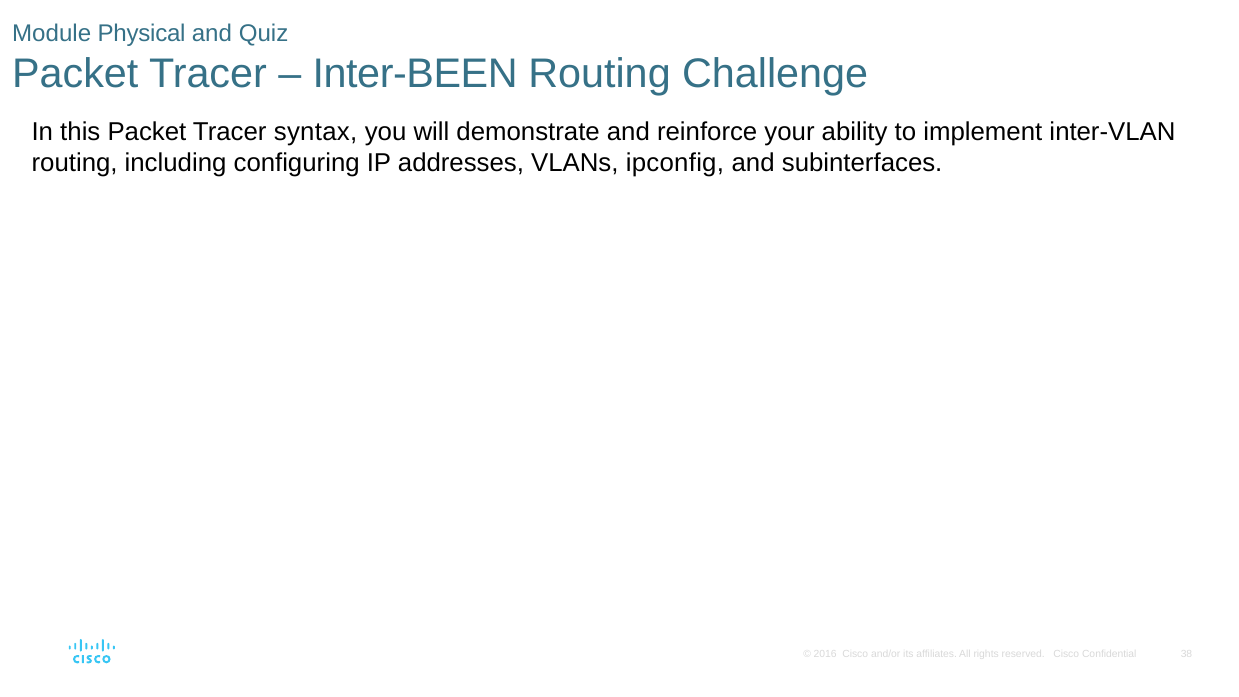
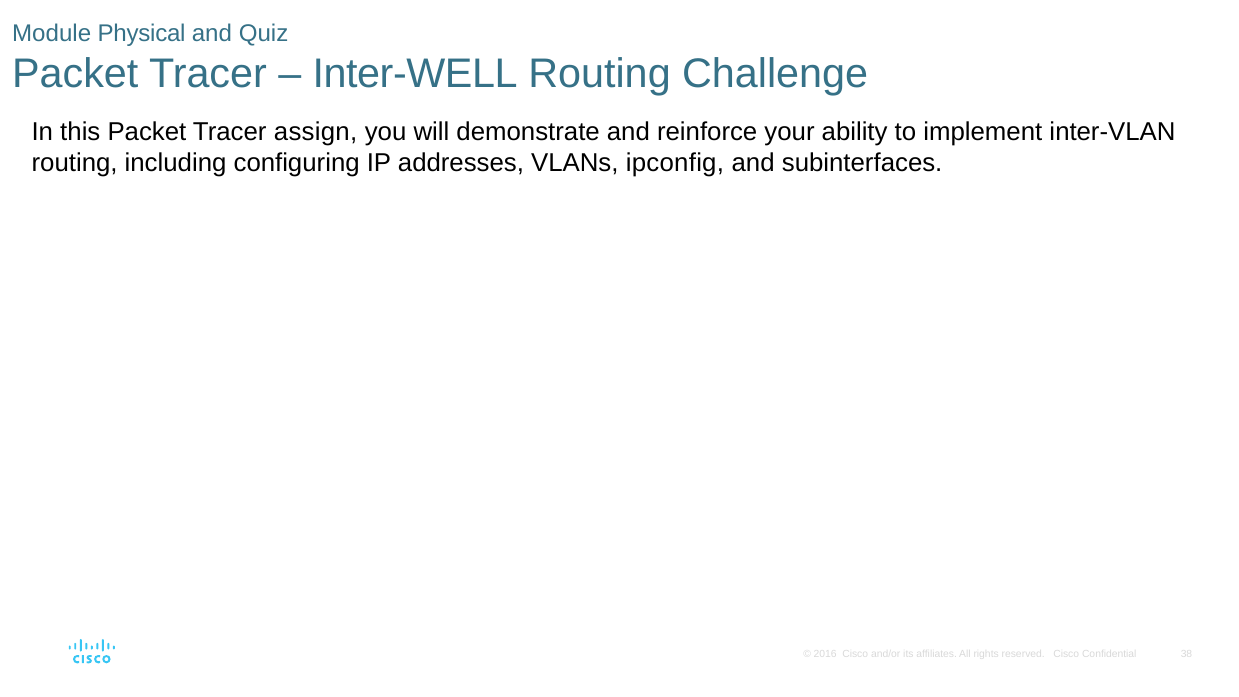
Inter-BEEN: Inter-BEEN -> Inter-WELL (415, 74)
syntax: syntax -> assign (316, 132)
